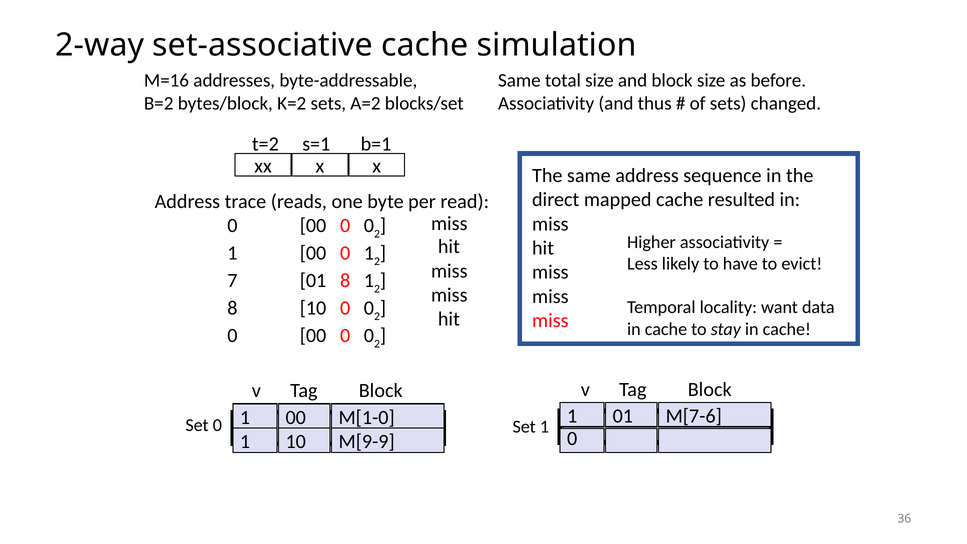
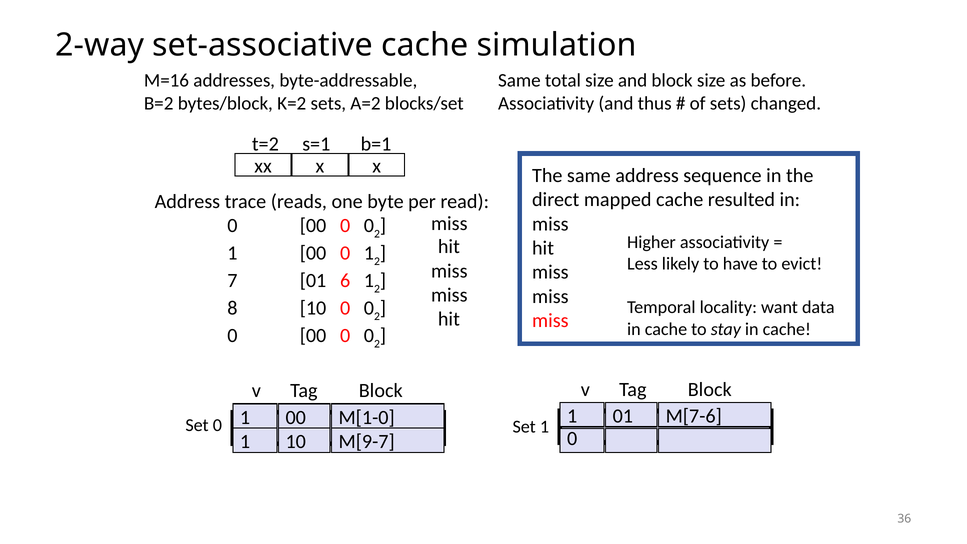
01 8: 8 -> 6 (345, 281)
M[9-9: M[9-9 -> M[9-7 (367, 442)
